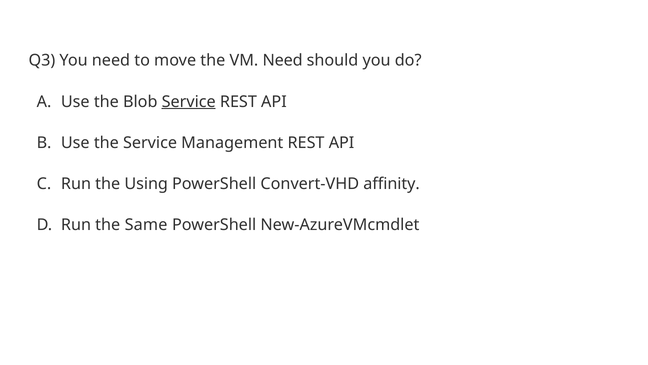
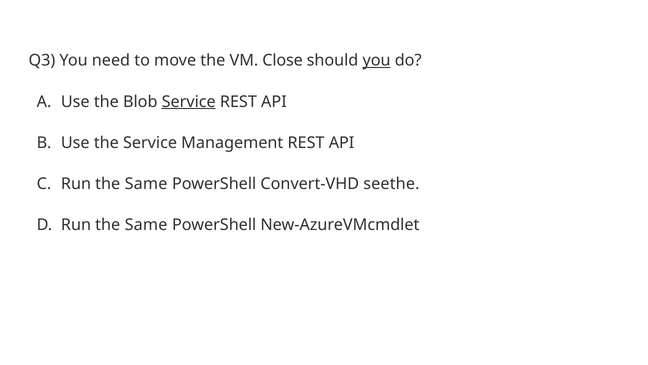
VM Need: Need -> Close (283, 61)
you underline: none -> present (377, 61)
Using: Using -> Same (146, 184)
affinity: affinity -> seethe (391, 184)
